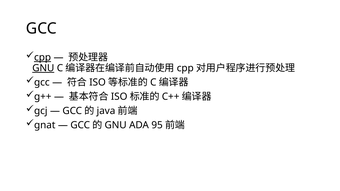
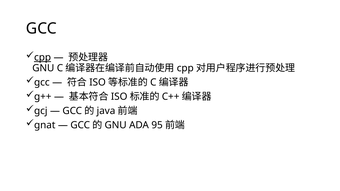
GNU underline: present -> none (43, 68)
